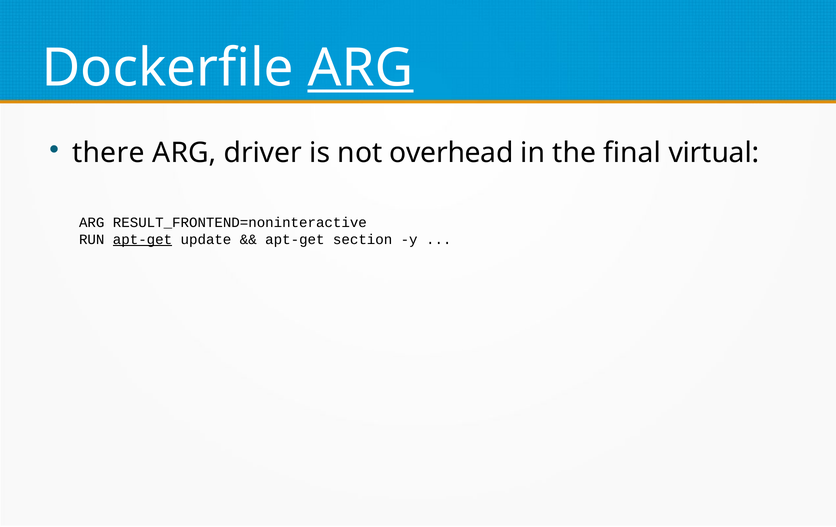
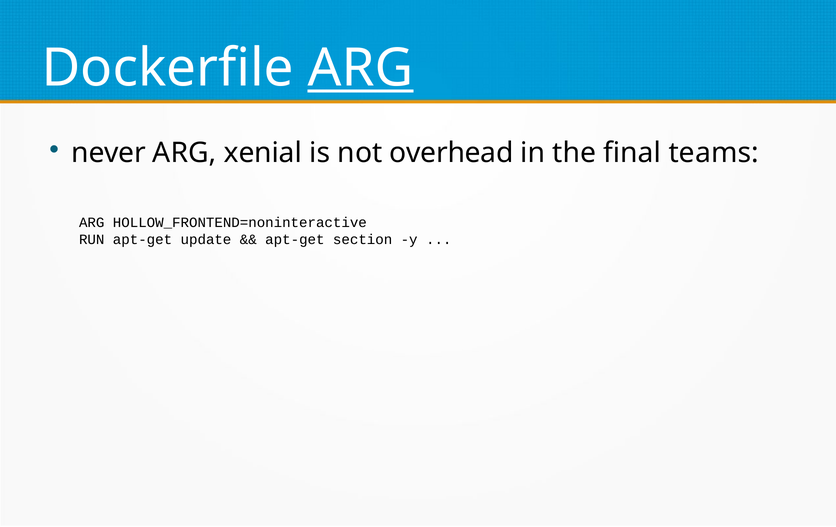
there: there -> never (109, 153)
driver: driver -> xenial (263, 153)
virtual: virtual -> teams (714, 153)
RESULT_FRONTEND=noninteractive: RESULT_FRONTEND=noninteractive -> HOLLOW_FRONTEND=noninteractive (240, 222)
apt-get underline: present -> none (143, 239)
